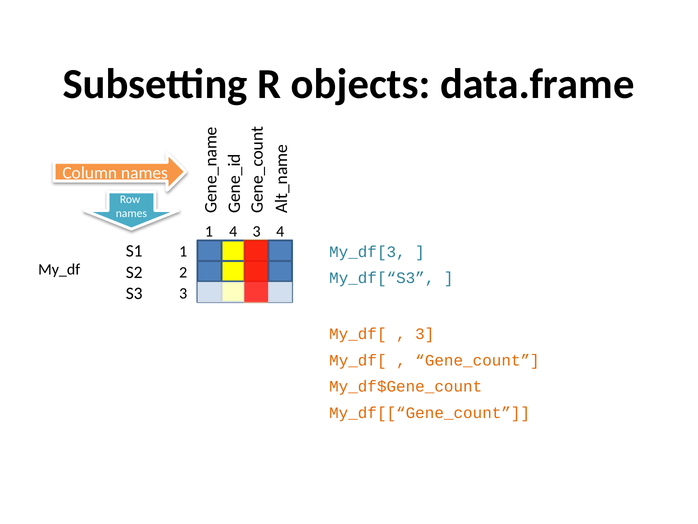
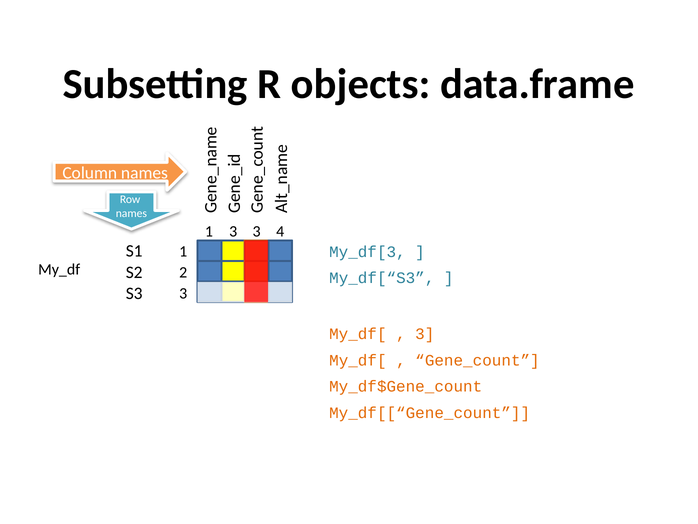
1 4: 4 -> 3 (233, 231)
